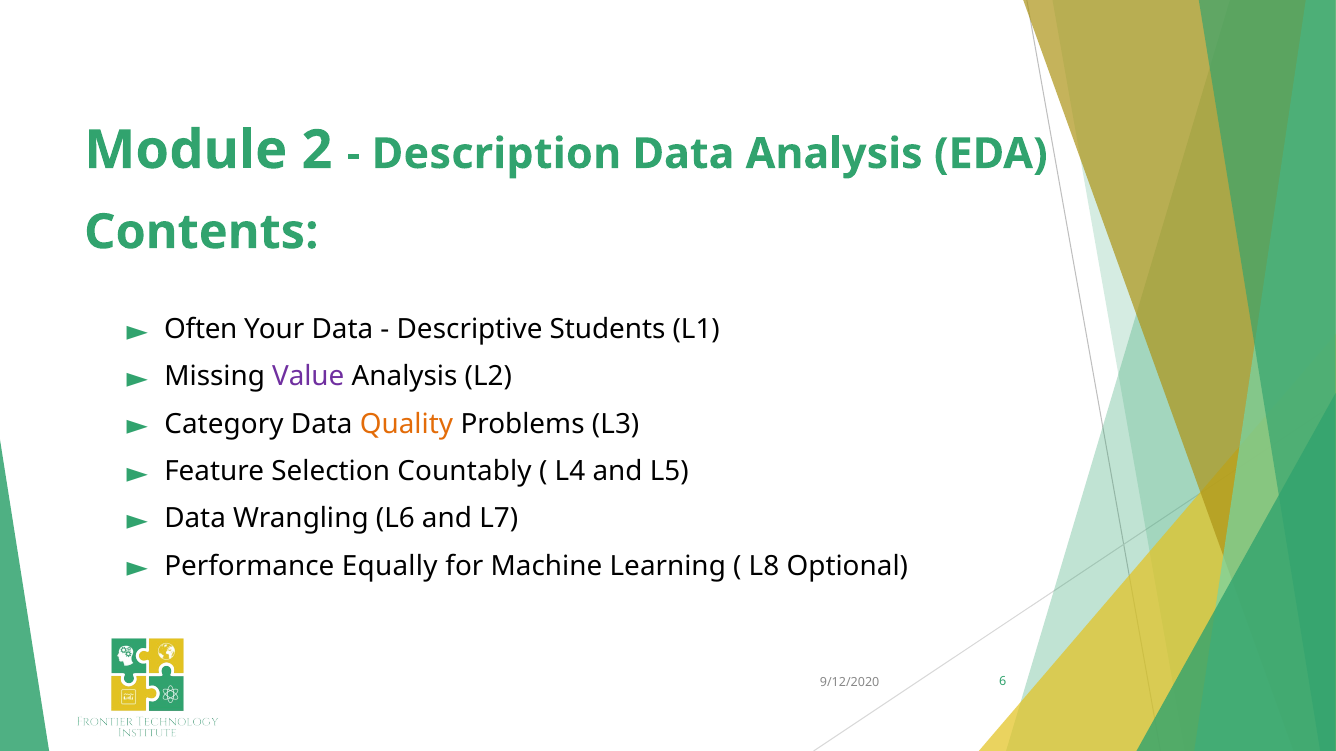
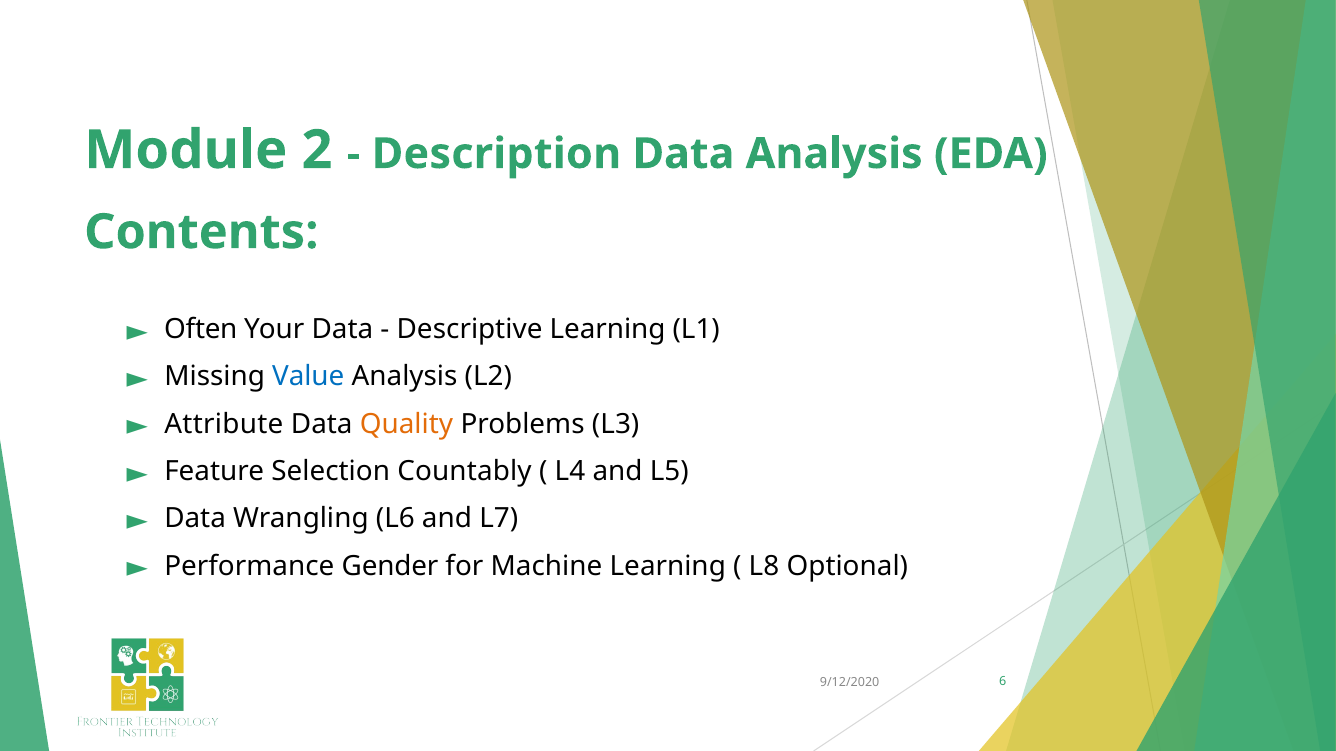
Descriptive Students: Students -> Learning (608, 330)
Value colour: purple -> blue (308, 377)
Category: Category -> Attribute (224, 424)
Equally: Equally -> Gender (390, 566)
